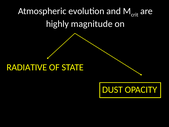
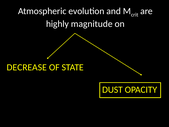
RADIATIVE: RADIATIVE -> DECREASE (27, 67)
